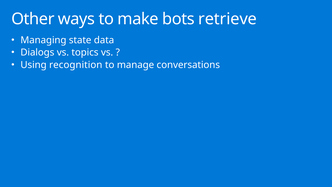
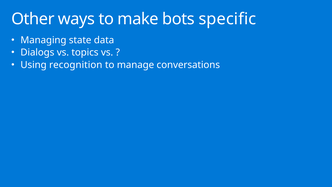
retrieve: retrieve -> specific (227, 19)
